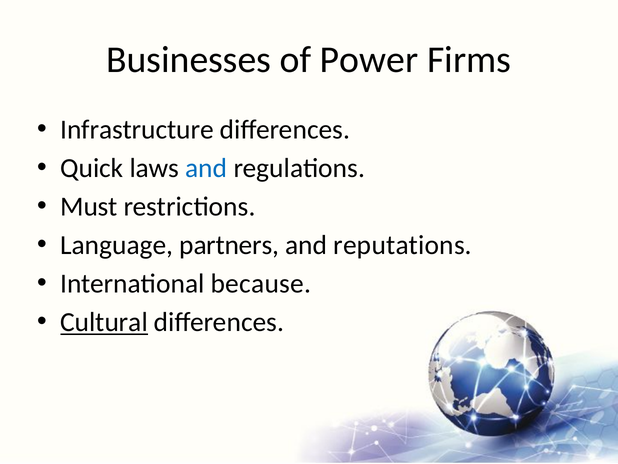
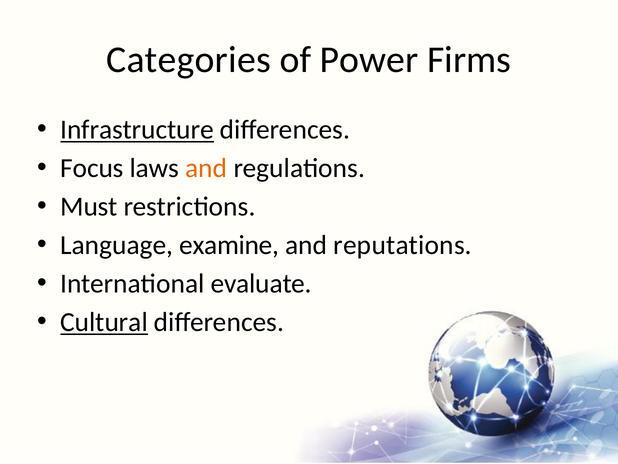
Businesses: Businesses -> Categories (189, 60)
Infrastructure underline: none -> present (137, 130)
Quick: Quick -> Focus (92, 168)
and colour: blue -> orange (206, 168)
partners: partners -> examine (229, 245)
because: because -> evaluate (261, 284)
